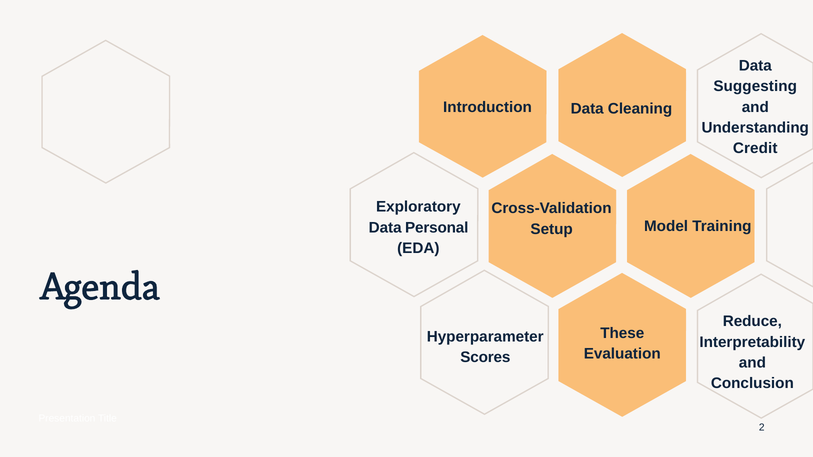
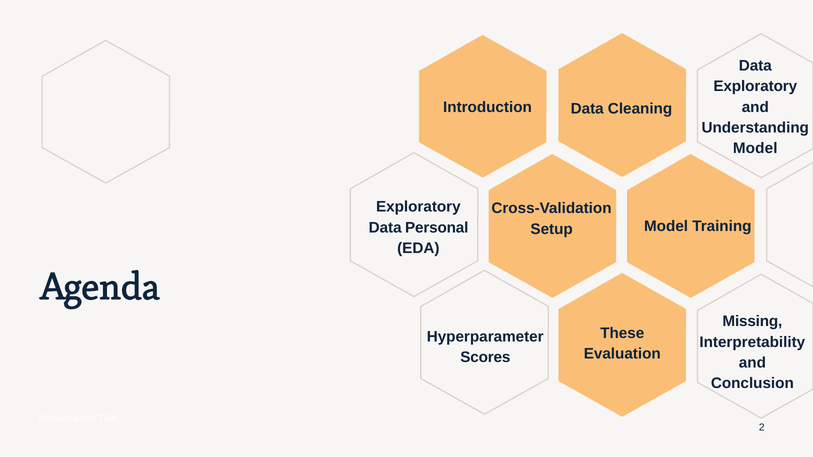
Suggesting: Suggesting -> Exploratory (755, 86)
Credit: Credit -> Model (755, 148)
Reduce: Reduce -> Missing (752, 322)
